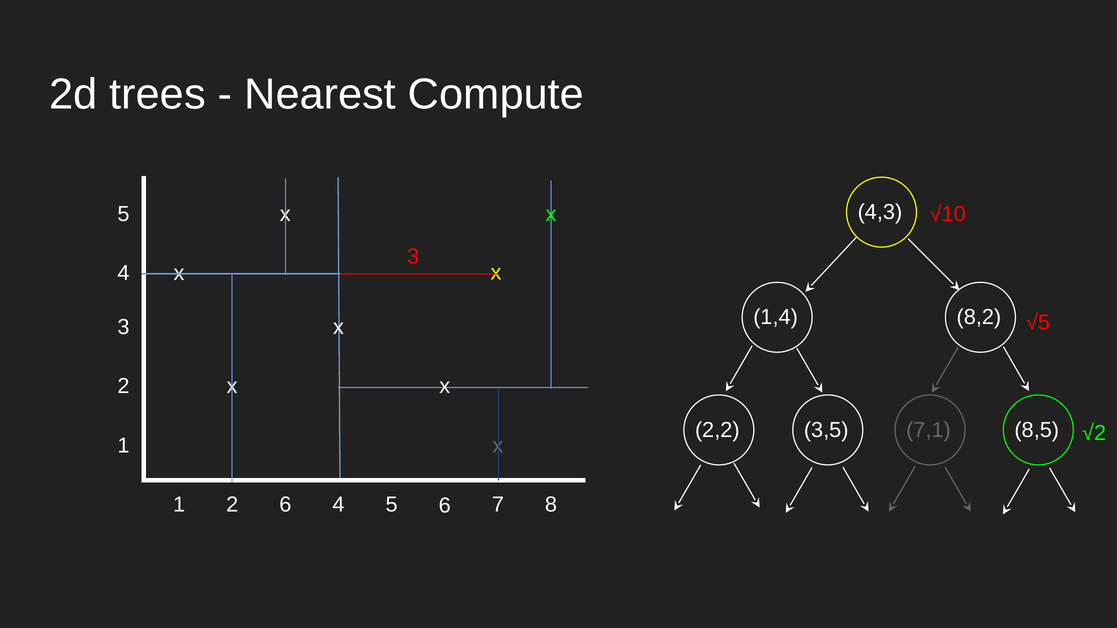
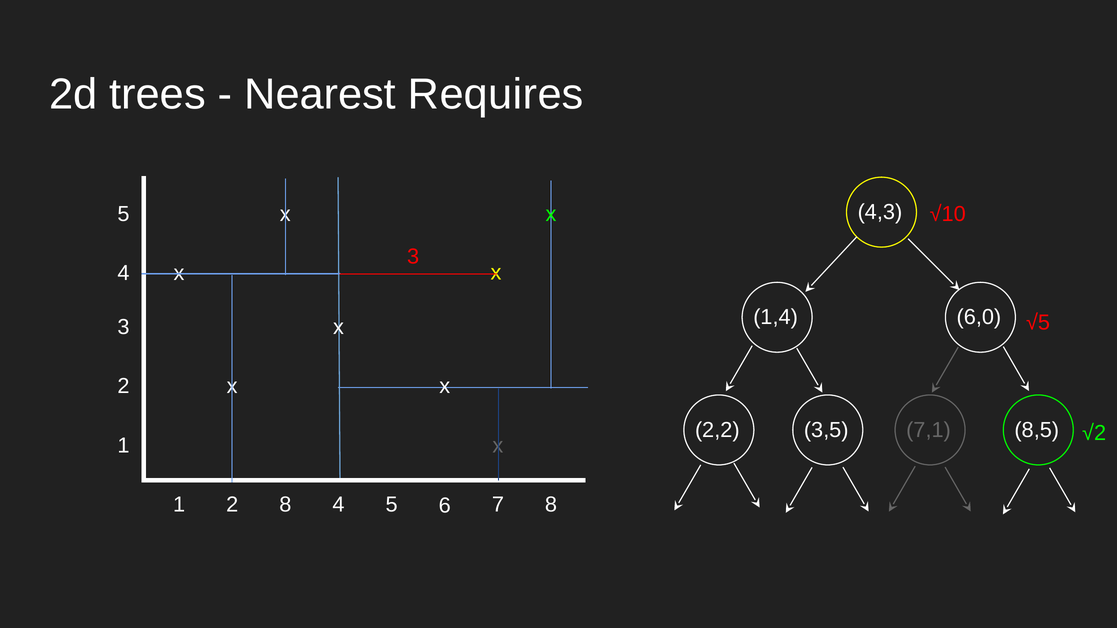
Compute: Compute -> Requires (496, 95)
8,2: 8,2 -> 6,0 (979, 317)
2 6: 6 -> 8 (285, 505)
